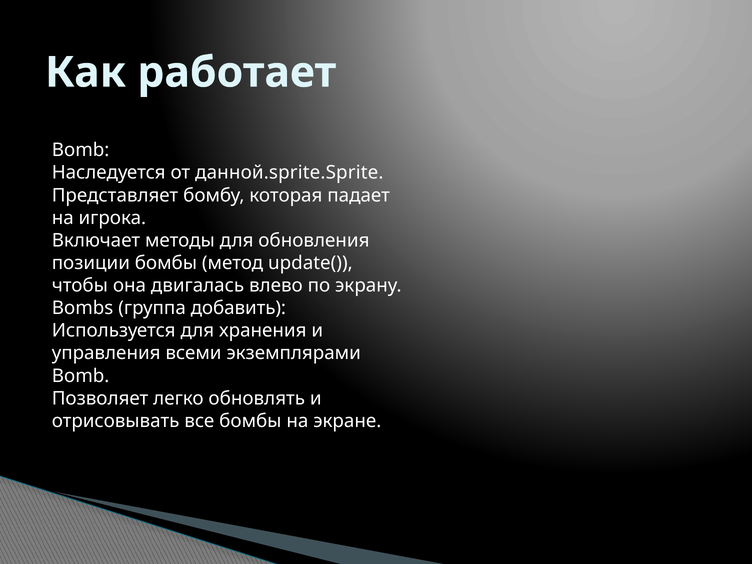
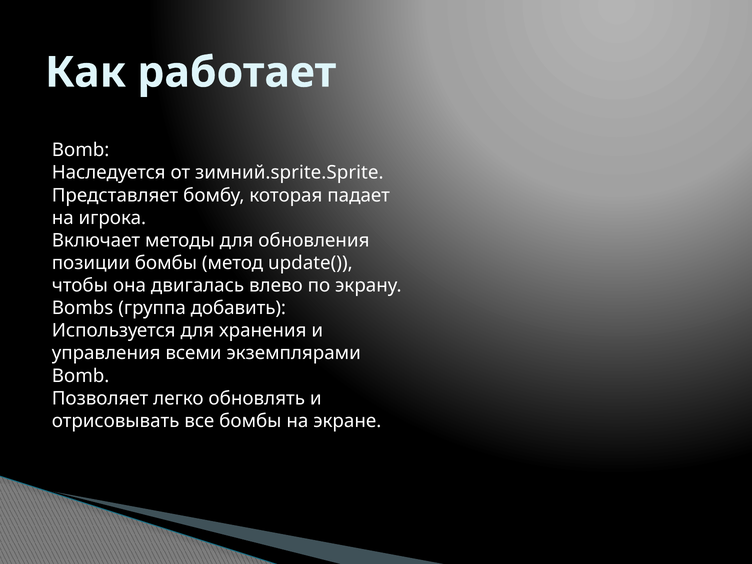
данной.sprite.Sprite: данной.sprite.Sprite -> зимний.sprite.Sprite (289, 173)
